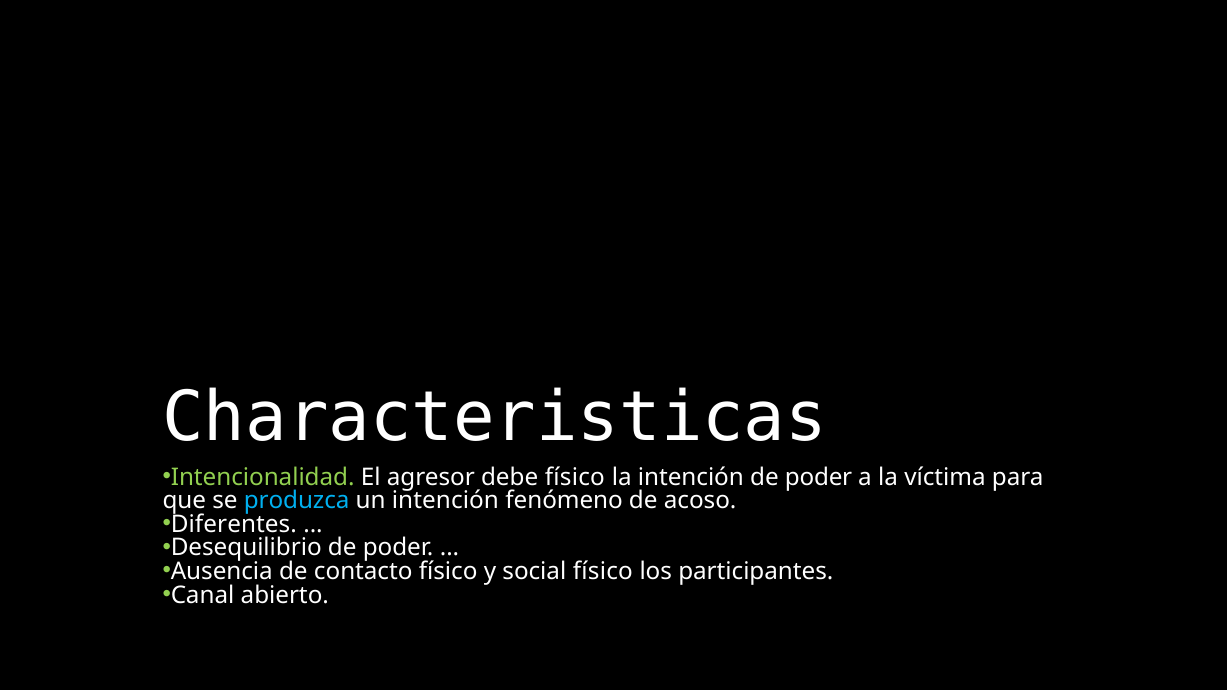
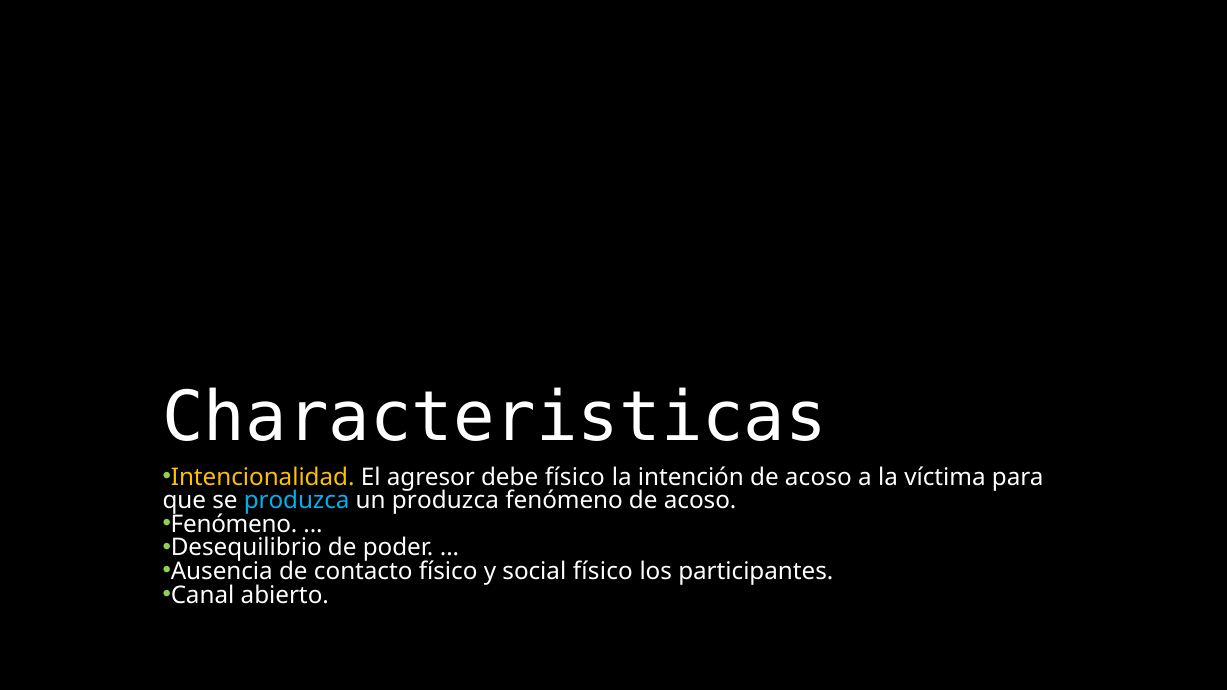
Intencionalidad colour: light green -> yellow (263, 477)
intención de poder: poder -> acoso (818, 477)
un intención: intención -> produzca (445, 501)
Diferentes: Diferentes -> Fenómeno (234, 525)
